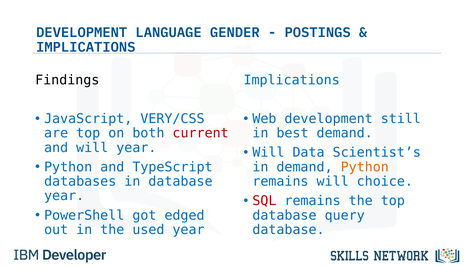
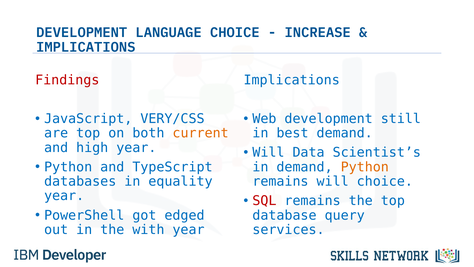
LANGUAGE GENDER: GENDER -> CHOICE (235, 32)
POSTINGS: POSTINGS -> INCREASE (318, 32)
Findings colour: black -> red (67, 80)
current colour: red -> orange (201, 133)
and will: will -> high (92, 147)
in database: database -> equality (180, 181)
used: used -> with (148, 229)
database: database -> services (289, 229)
